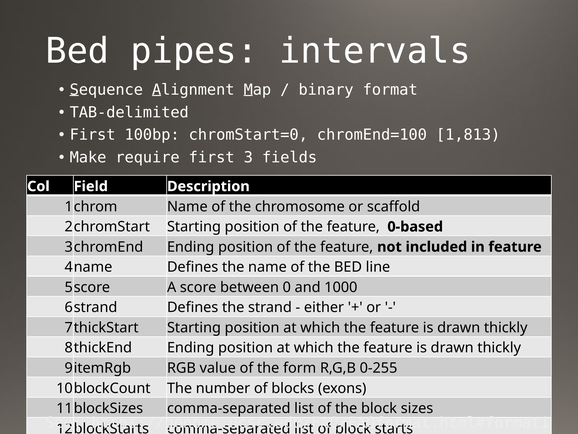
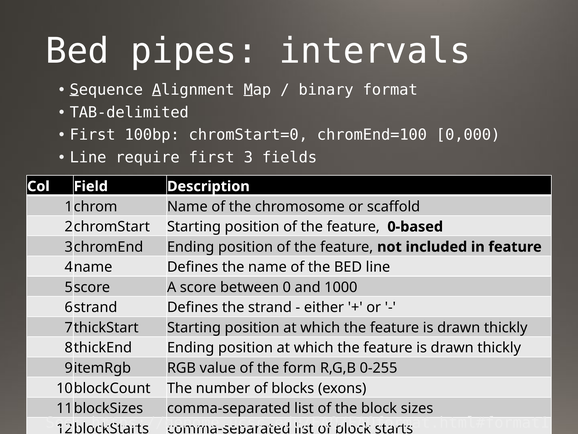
1,813: 1,813 -> 0,000 (468, 135)
Make: Make -> Line (88, 157)
